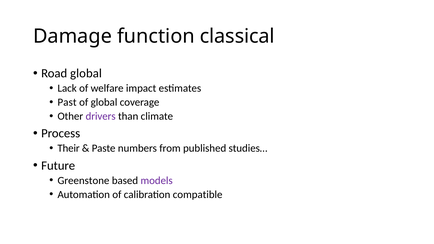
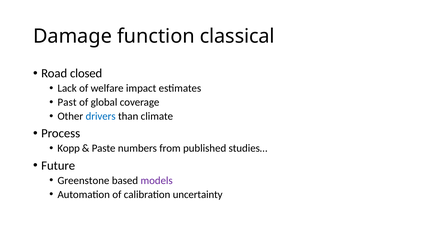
Road global: global -> closed (86, 73)
drivers colour: purple -> blue (101, 116)
Their: Their -> Kopp (69, 148)
compatible: compatible -> uncertainty (198, 195)
